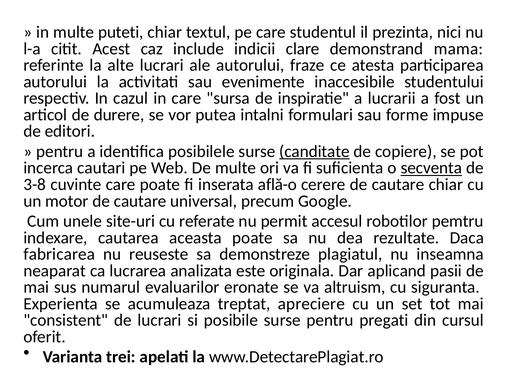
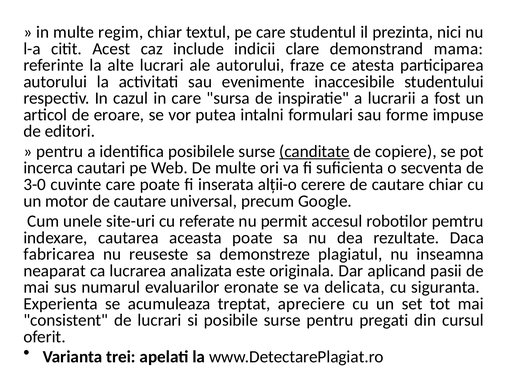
puteti: puteti -> regim (121, 32)
durere: durere -> eroare (119, 115)
secventa underline: present -> none (431, 168)
3-8: 3-8 -> 3-0 (35, 184)
află-o: află-o -> alții-o (277, 184)
altruism: altruism -> delicata (355, 287)
